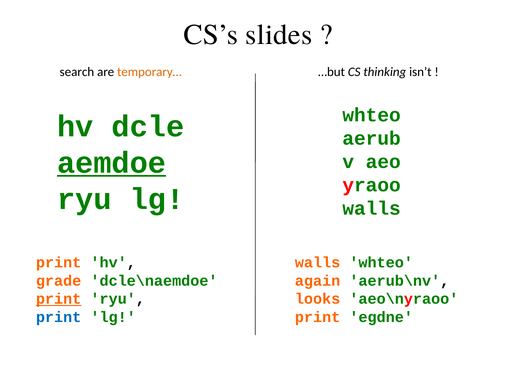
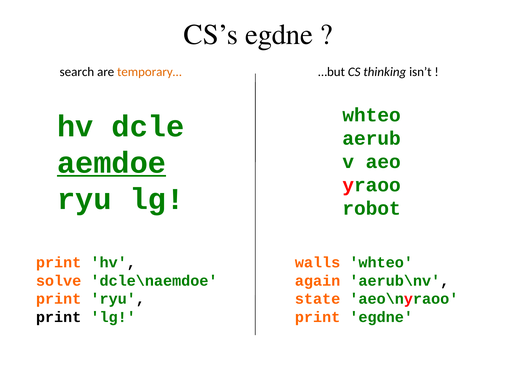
CS’s slides: slides -> egdne (279, 35)
walls: walls -> robot (372, 209)
grade: grade -> solve (59, 281)
print underline: present -> none (59, 299)
looks: looks -> state (318, 299)
print colour: blue -> black (59, 317)
